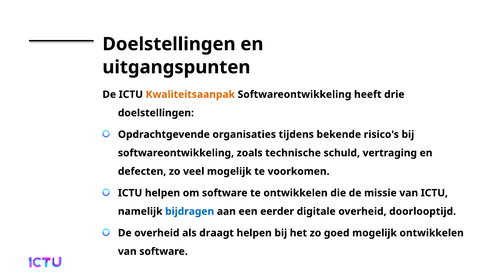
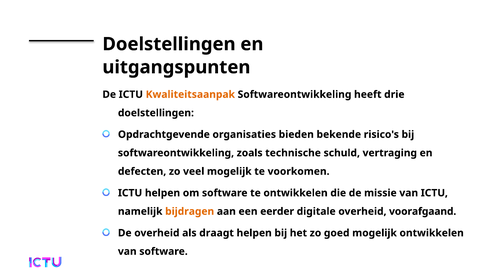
tijdens: tijdens -> bieden (296, 135)
bijdragen colour: blue -> orange (190, 212)
doorlooptijd: doorlooptijd -> voorafgaand (423, 212)
